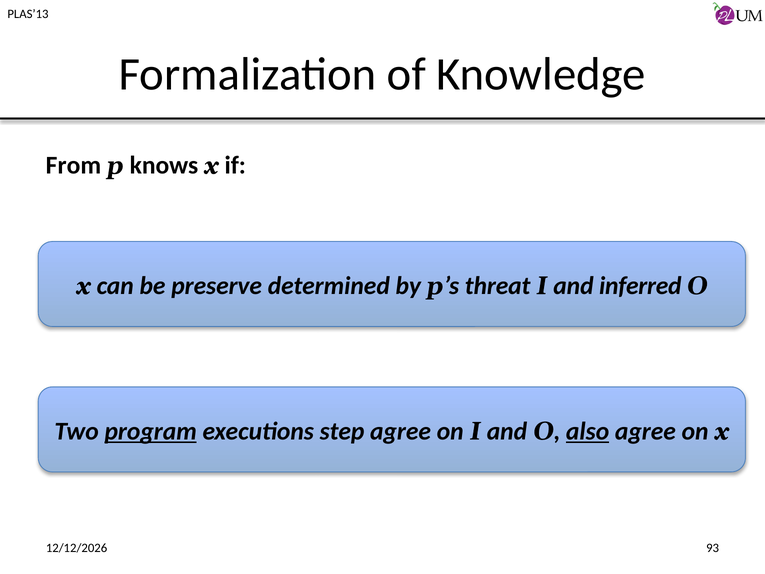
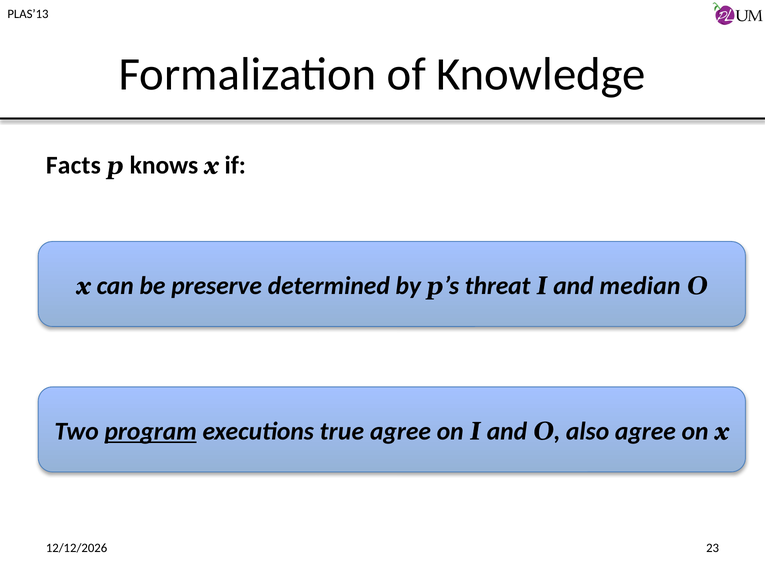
From: From -> Facts (73, 165)
inferred: inferred -> median (640, 286)
step: step -> true (342, 431)
also underline: present -> none (588, 431)
93: 93 -> 23 (713, 548)
